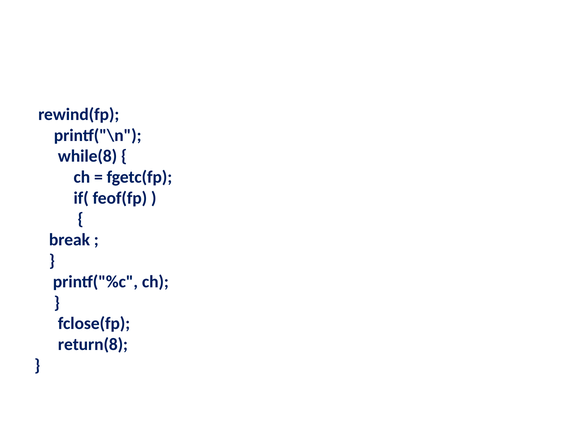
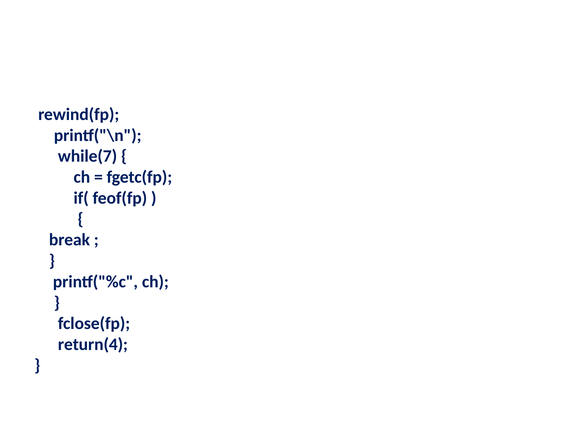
while(8: while(8 -> while(7 (88, 156)
return(8: return(8 -> return(4 (93, 345)
